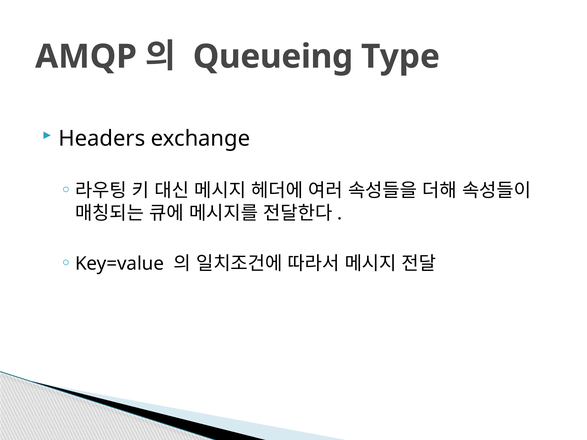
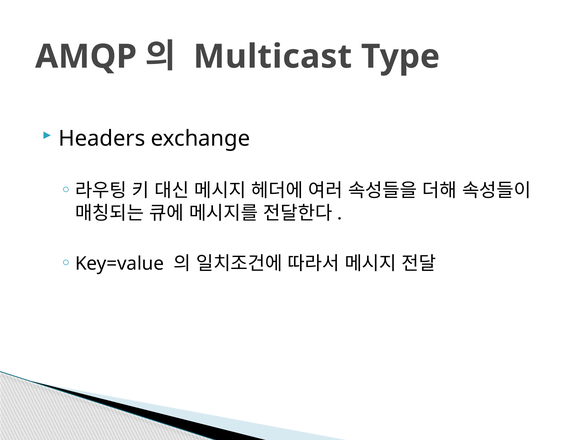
Queueing: Queueing -> Multicast (273, 57)
